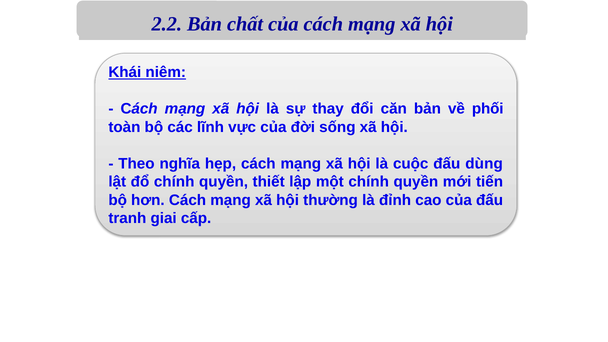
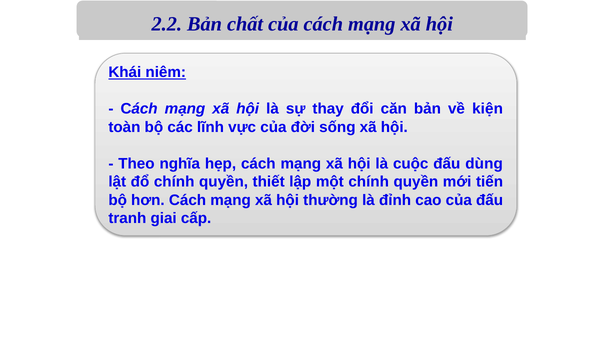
phối: phối -> kiện (488, 109)
